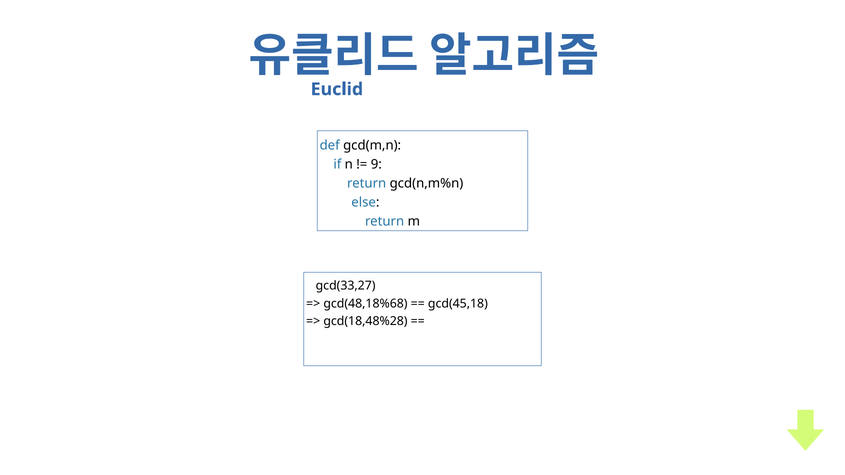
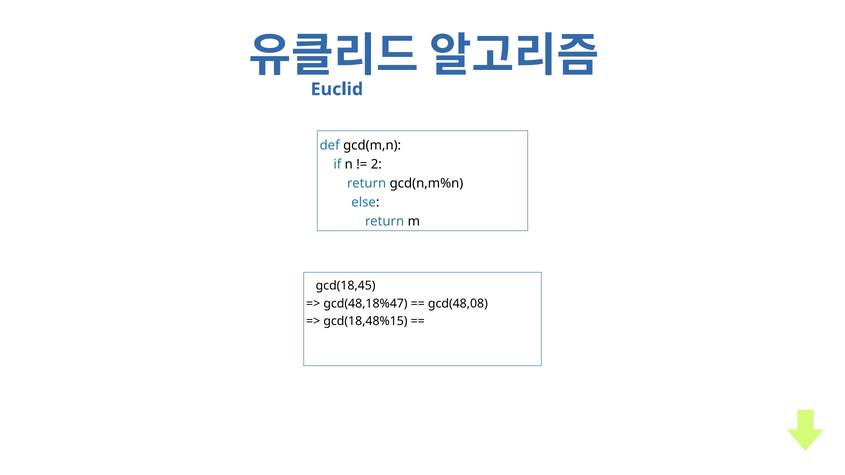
9: 9 -> 2 (376, 164)
gcd(33,27: gcd(33,27 -> gcd(18,45 (346, 286)
gcd(48,18%68: gcd(48,18%68 -> gcd(48,18%47 (365, 304)
gcd(45,18: gcd(45,18 -> gcd(48,08 (458, 304)
gcd(18,48%28: gcd(18,48%28 -> gcd(18,48%15 (365, 321)
